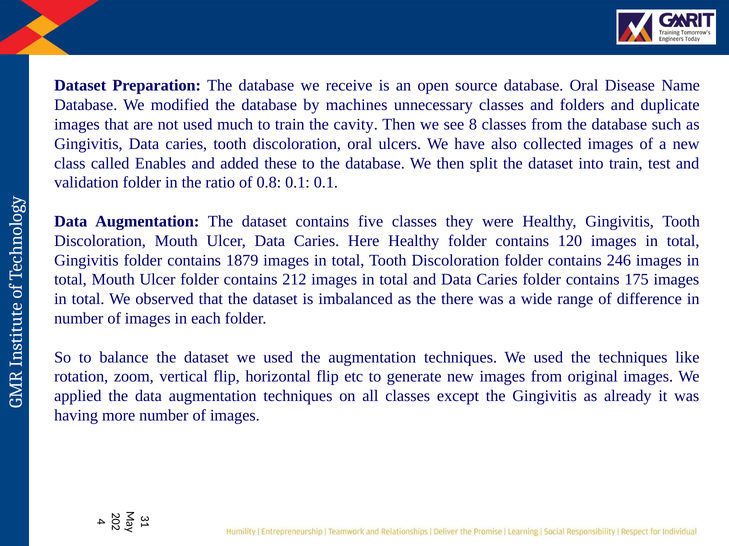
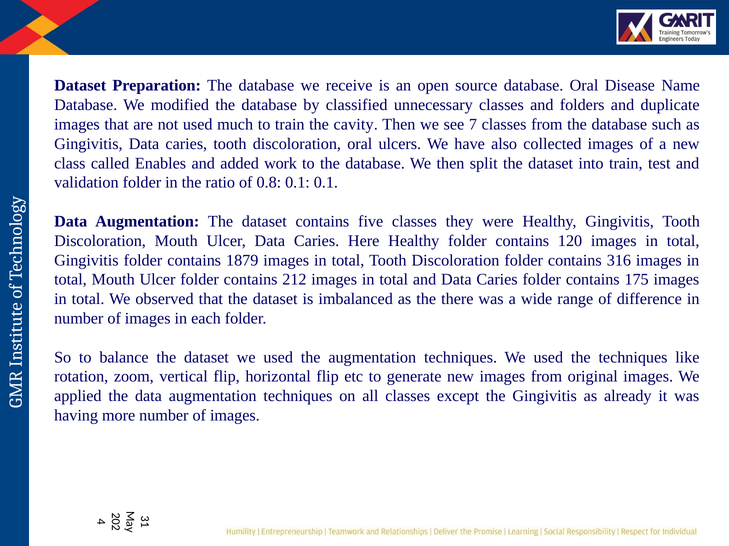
machines: machines -> classified (357, 105)
8: 8 -> 7 (473, 125)
these: these -> work (281, 163)
246: 246 -> 316 (619, 261)
